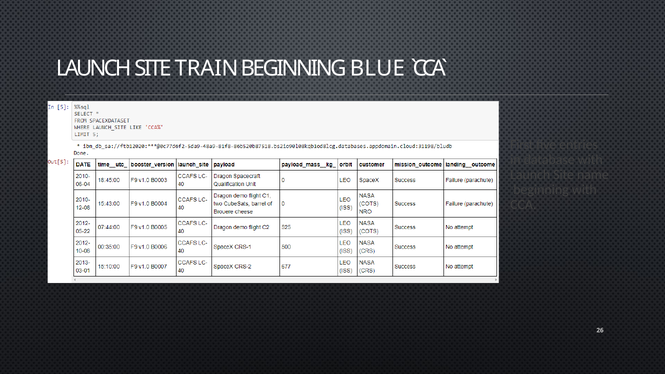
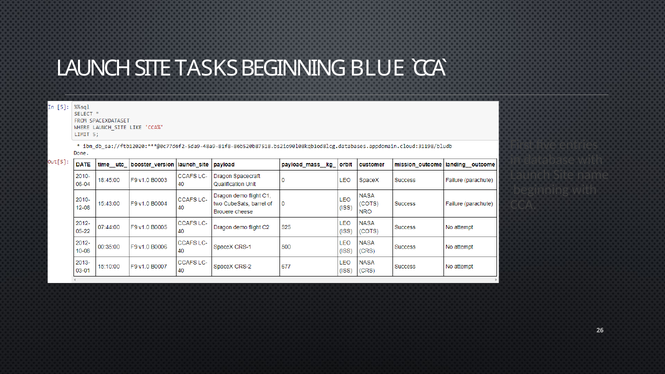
TRAIN: TRAIN -> TASKS (207, 68)
